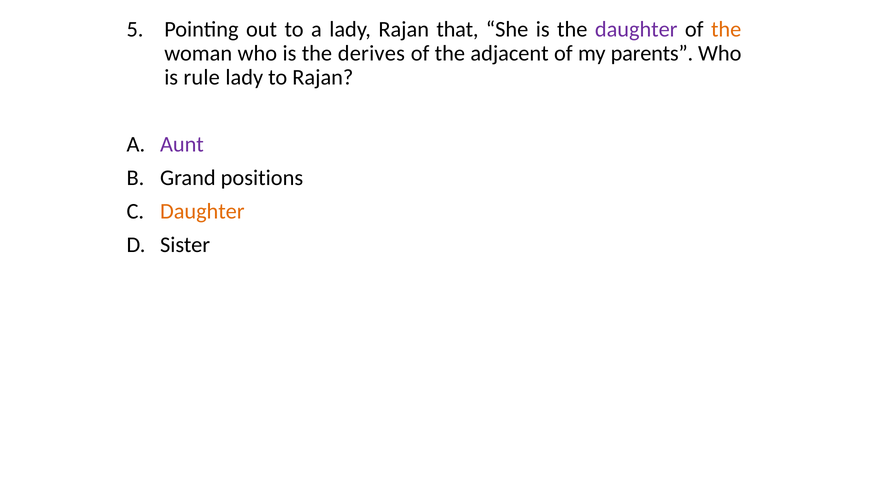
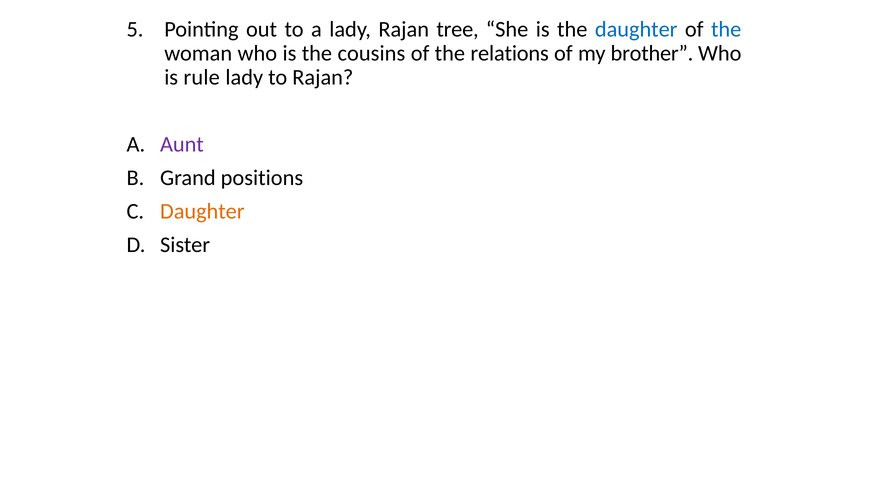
that: that -> tree (458, 29)
daughter colour: purple -> blue (636, 29)
the colour: orange -> blue (726, 29)
derives: derives -> cousins (371, 53)
adjacent: adjacent -> relations (510, 53)
parents: parents -> brother (652, 53)
